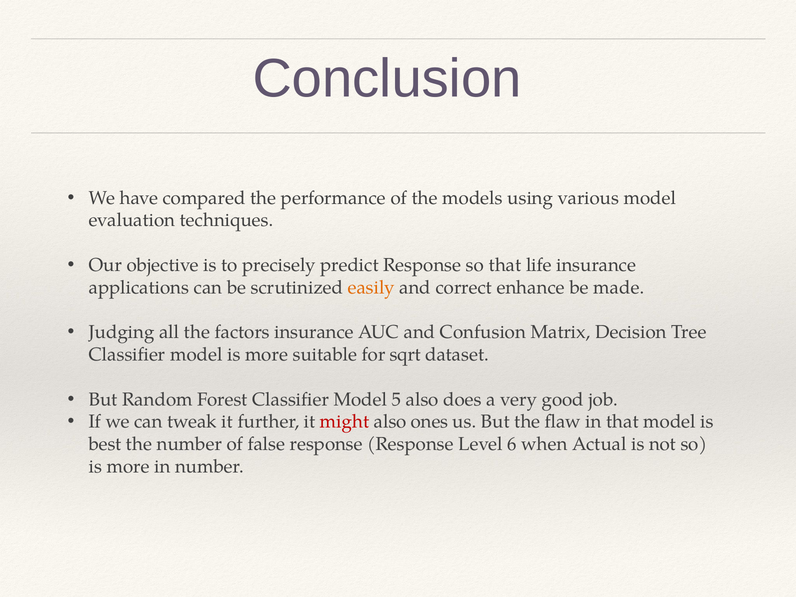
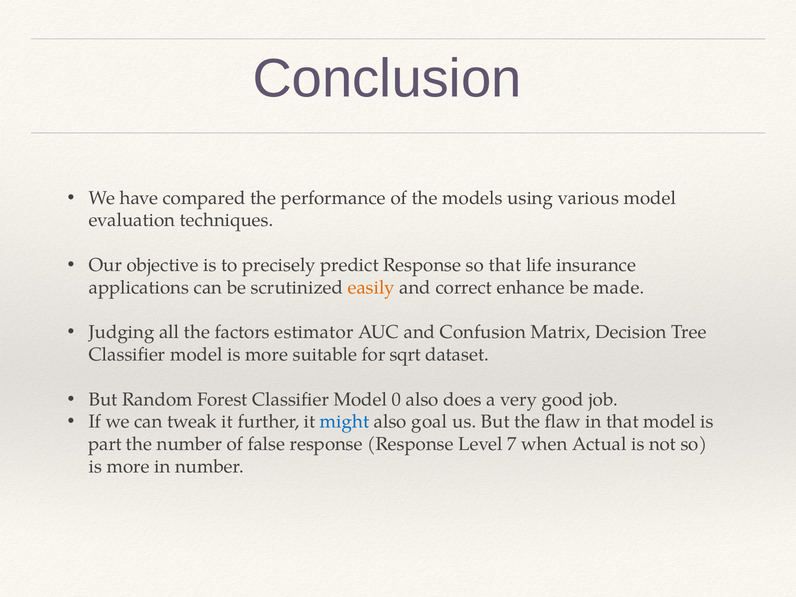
factors insurance: insurance -> estimator (314, 332)
5: 5 -> 0 (396, 399)
might colour: red -> blue (345, 422)
ones: ones -> goal (429, 422)
best: best -> part (105, 444)
6: 6 -> 7 (512, 444)
